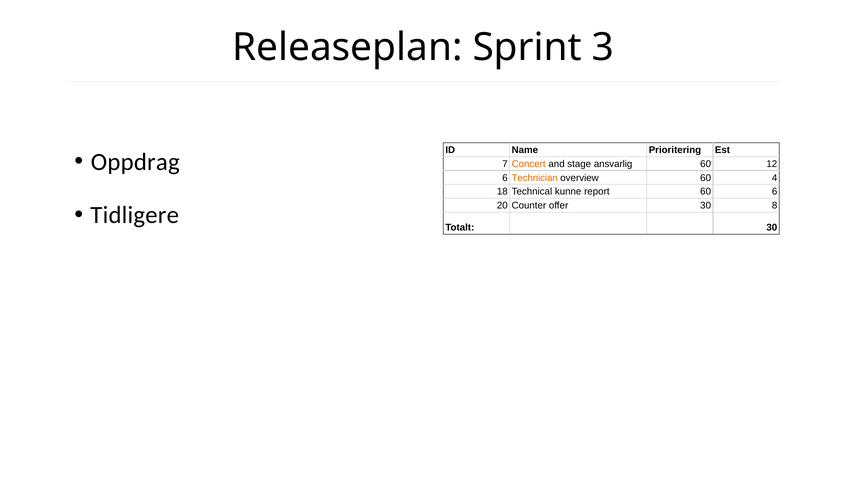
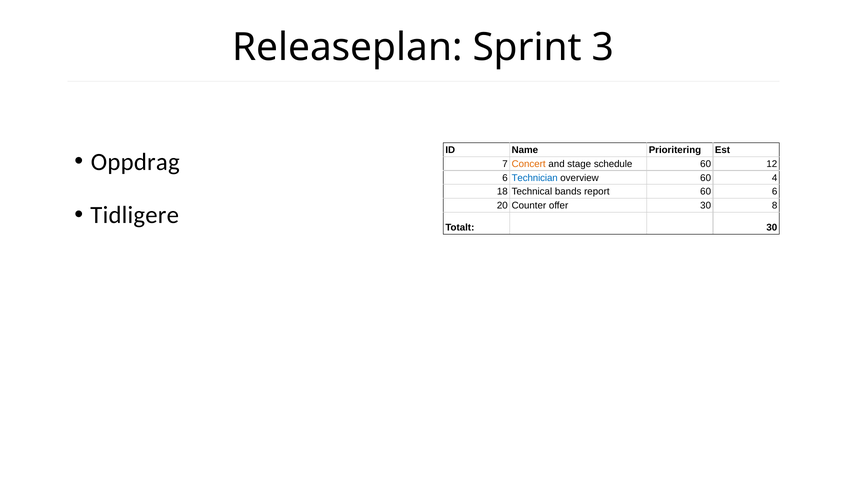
ansvarlig: ansvarlig -> schedule (613, 164)
Technician colour: orange -> blue (535, 178)
kunne: kunne -> bands (568, 192)
